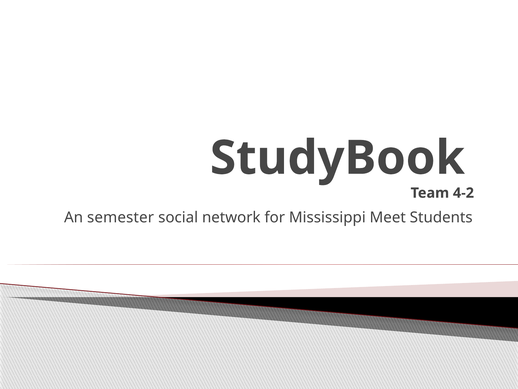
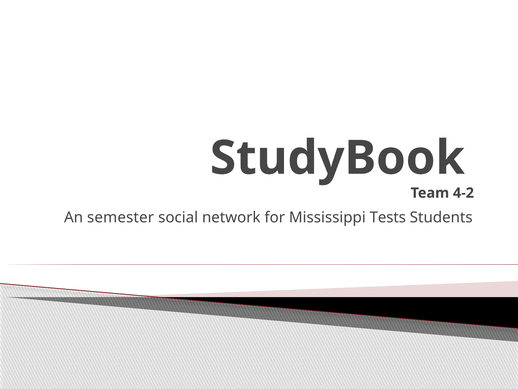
Meet: Meet -> Tests (388, 217)
